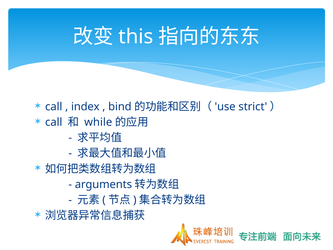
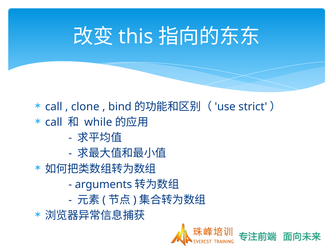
index: index -> clone (85, 107)
